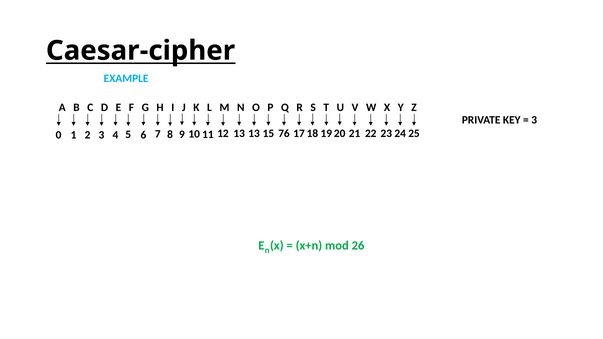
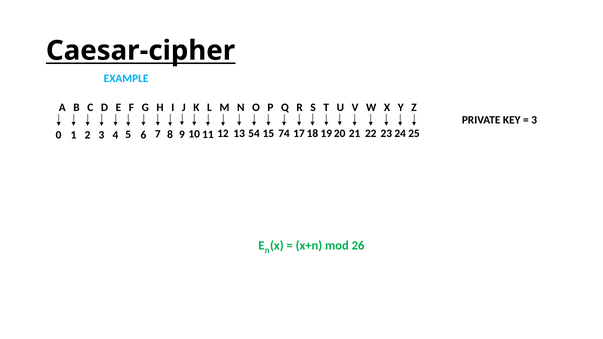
13 13: 13 -> 54 (254, 134)
76: 76 -> 74 (284, 134)
